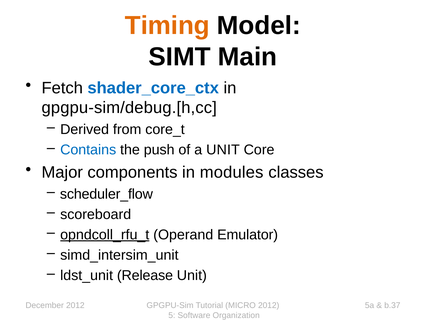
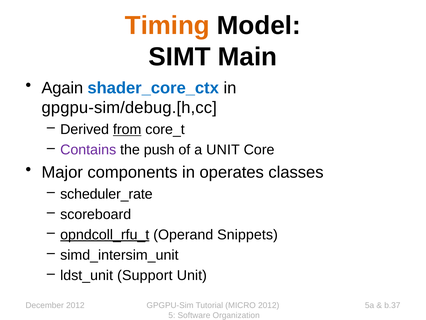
Fetch: Fetch -> Again (62, 88)
from underline: none -> present (127, 129)
Contains colour: blue -> purple (88, 150)
modules: modules -> operates (232, 172)
scheduler_flow: scheduler_flow -> scheduler_rate (106, 194)
Emulator: Emulator -> Snippets (248, 234)
Release: Release -> Support (145, 275)
